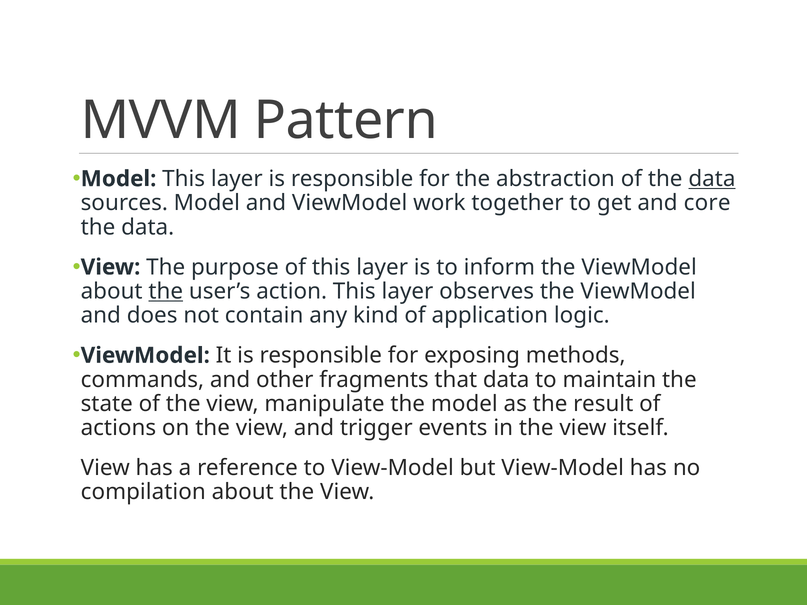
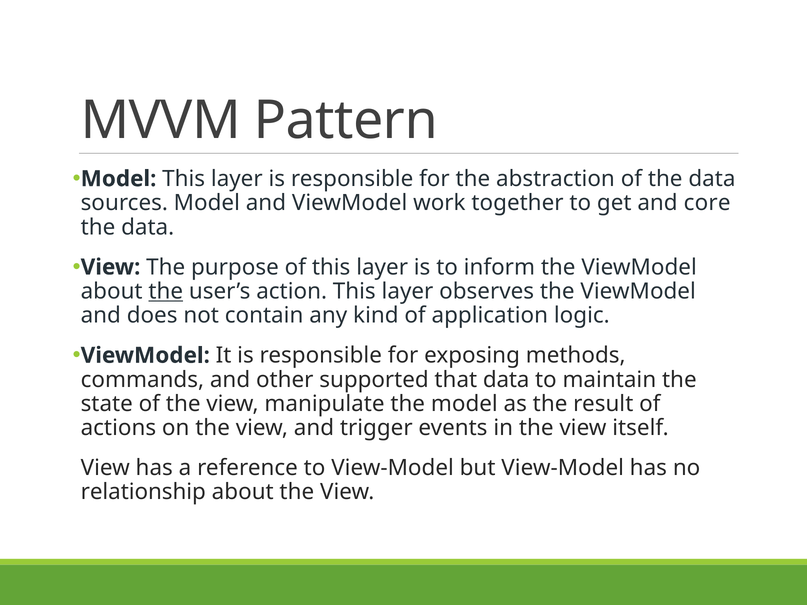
data underline: present -> none (712, 179)
fragments: fragments -> supported (374, 380)
compilation: compilation -> relationship (143, 492)
